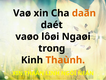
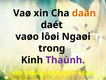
Thaùnh colour: orange -> purple (65, 60)
